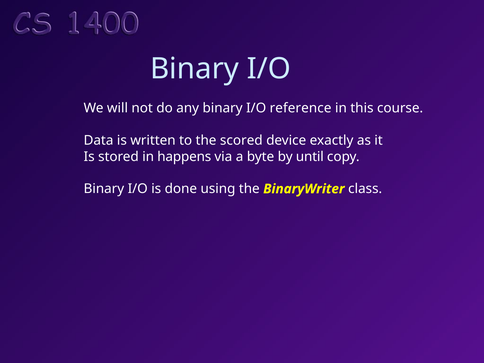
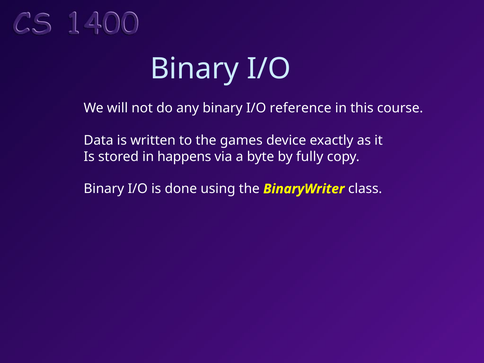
scored: scored -> games (241, 140)
until: until -> fully (310, 157)
